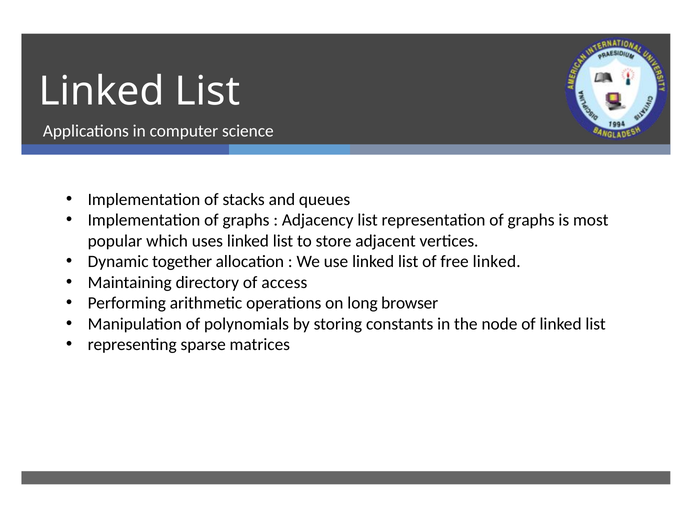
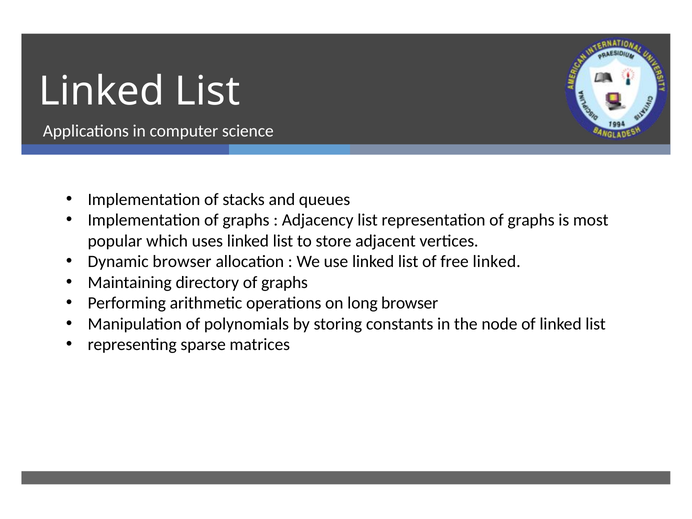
Dynamic together: together -> browser (182, 262)
directory of access: access -> graphs (285, 282)
